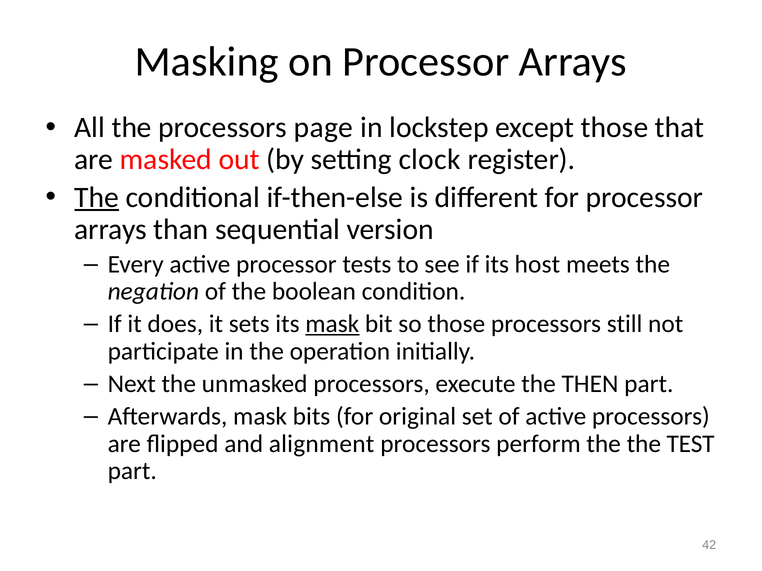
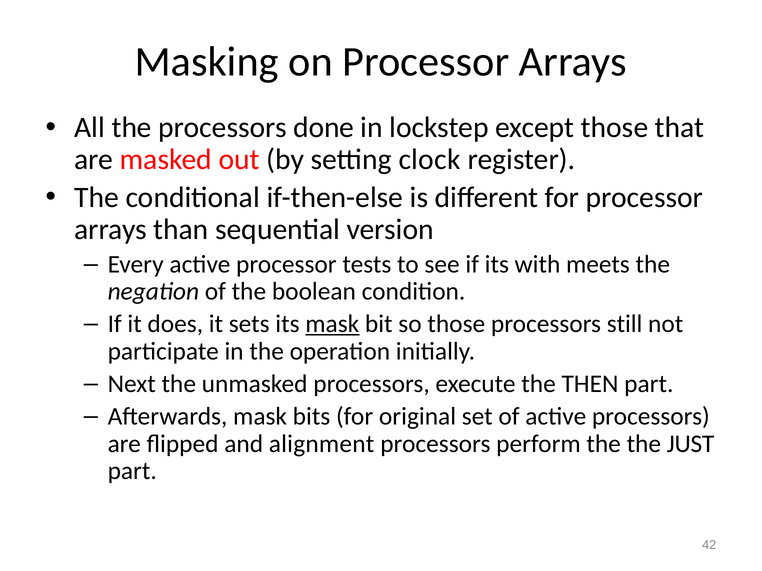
page: page -> done (324, 128)
The underline: present -> none (97, 198)
host: host -> with (537, 264)
TEST: TEST -> JUST (691, 444)
